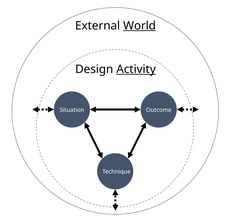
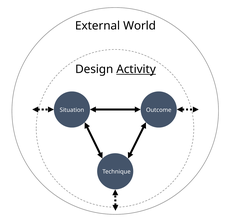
World underline: present -> none (140, 26)
